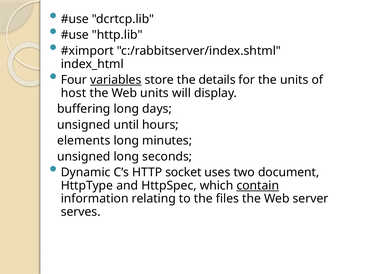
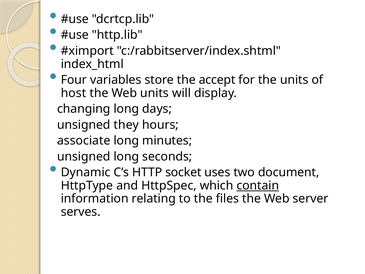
variables underline: present -> none (116, 80)
details: details -> accept (217, 80)
buffering: buffering -> changing (84, 109)
until: until -> they (126, 125)
elements: elements -> associate (84, 141)
